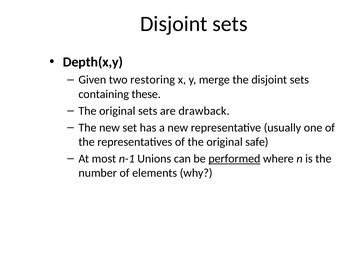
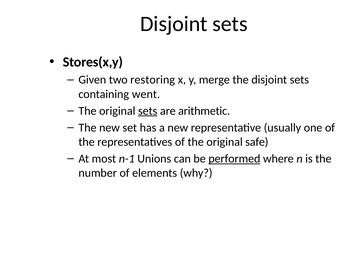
Depth(x,y: Depth(x,y -> Stores(x,y (93, 62)
these: these -> went (146, 94)
sets underline: none -> present (148, 111)
drawback: drawback -> arithmetic (204, 111)
